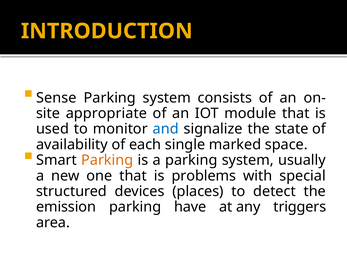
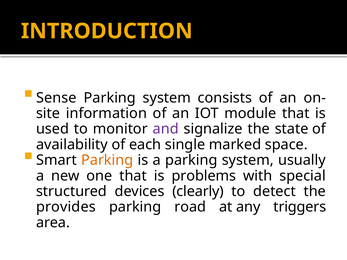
appropriate: appropriate -> information (106, 113)
and colour: blue -> purple (166, 129)
places: places -> clearly (198, 192)
emission: emission -> provides (66, 207)
have: have -> road (190, 207)
